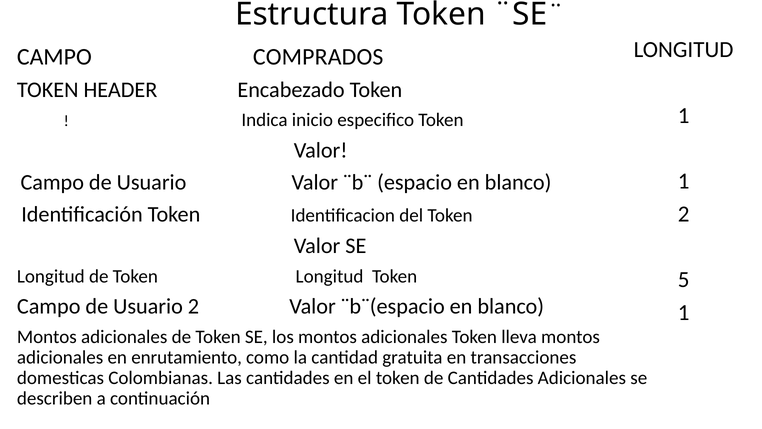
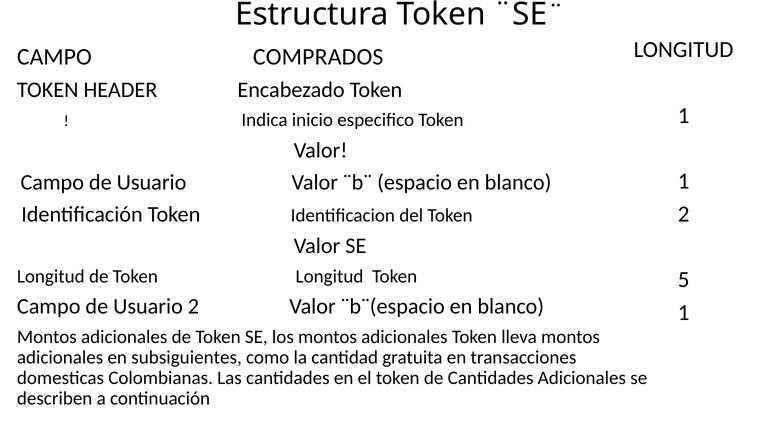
enrutamiento: enrutamiento -> subsiguientes (187, 357)
